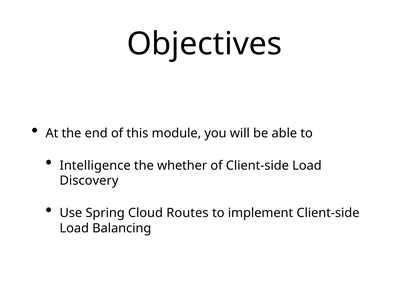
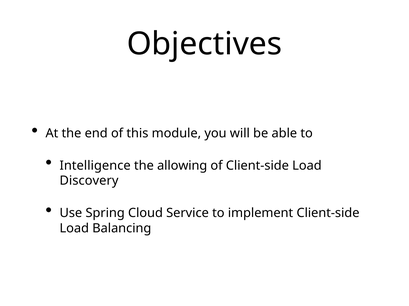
whether: whether -> allowing (182, 166)
Routes: Routes -> Service (188, 213)
